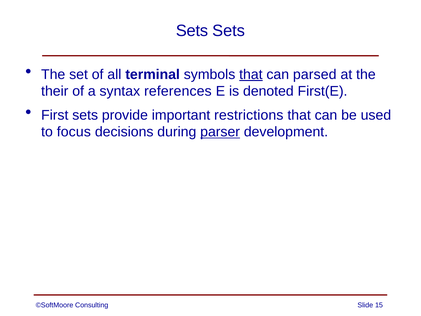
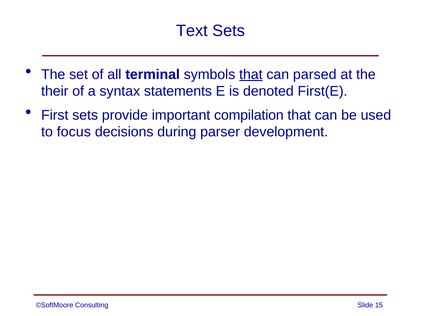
Sets: Sets -> Text (192, 31)
references: references -> statements (178, 91)
restrictions: restrictions -> compilation (249, 115)
parser underline: present -> none (220, 132)
